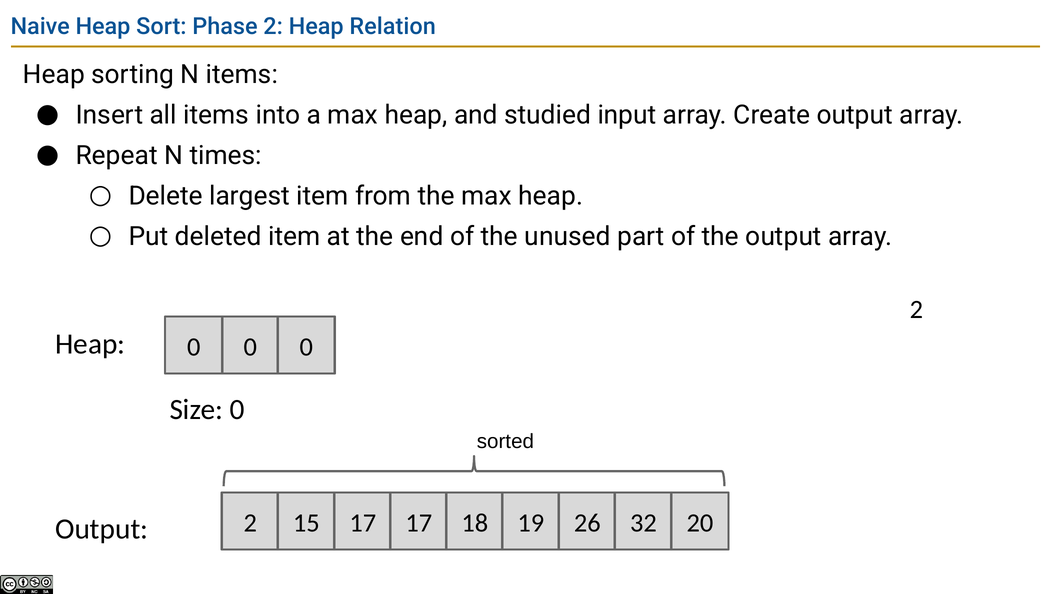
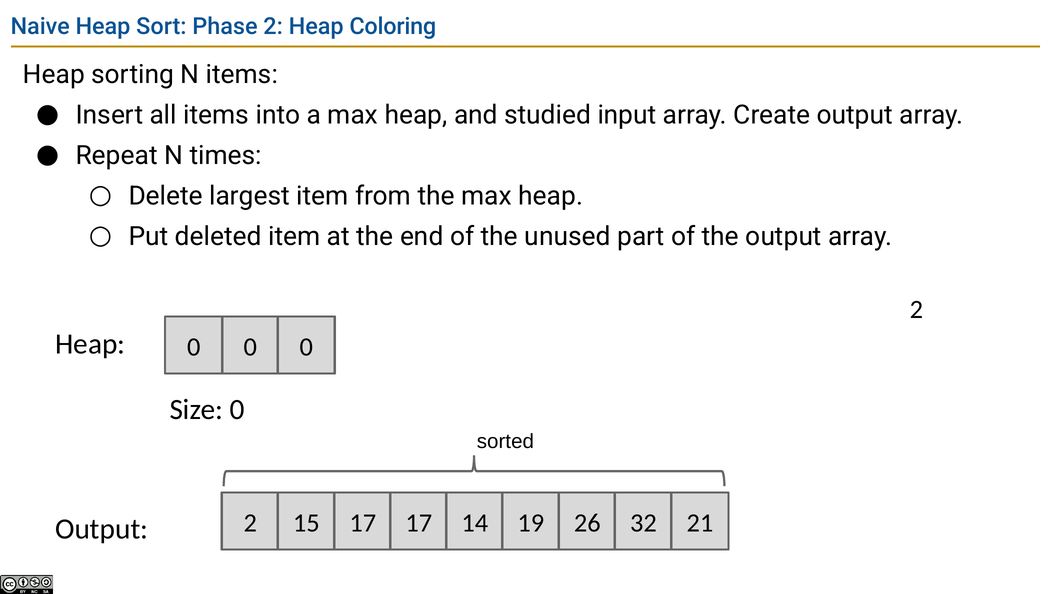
Relation: Relation -> Coloring (393, 26)
18: 18 -> 14 (475, 523)
20: 20 -> 21 (700, 523)
